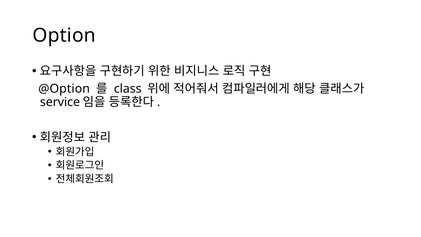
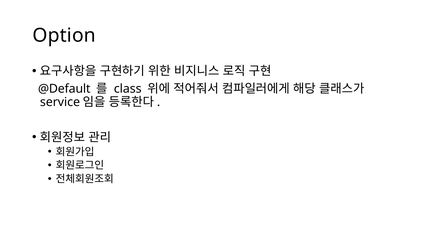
@Option: @Option -> @Default (64, 89)
